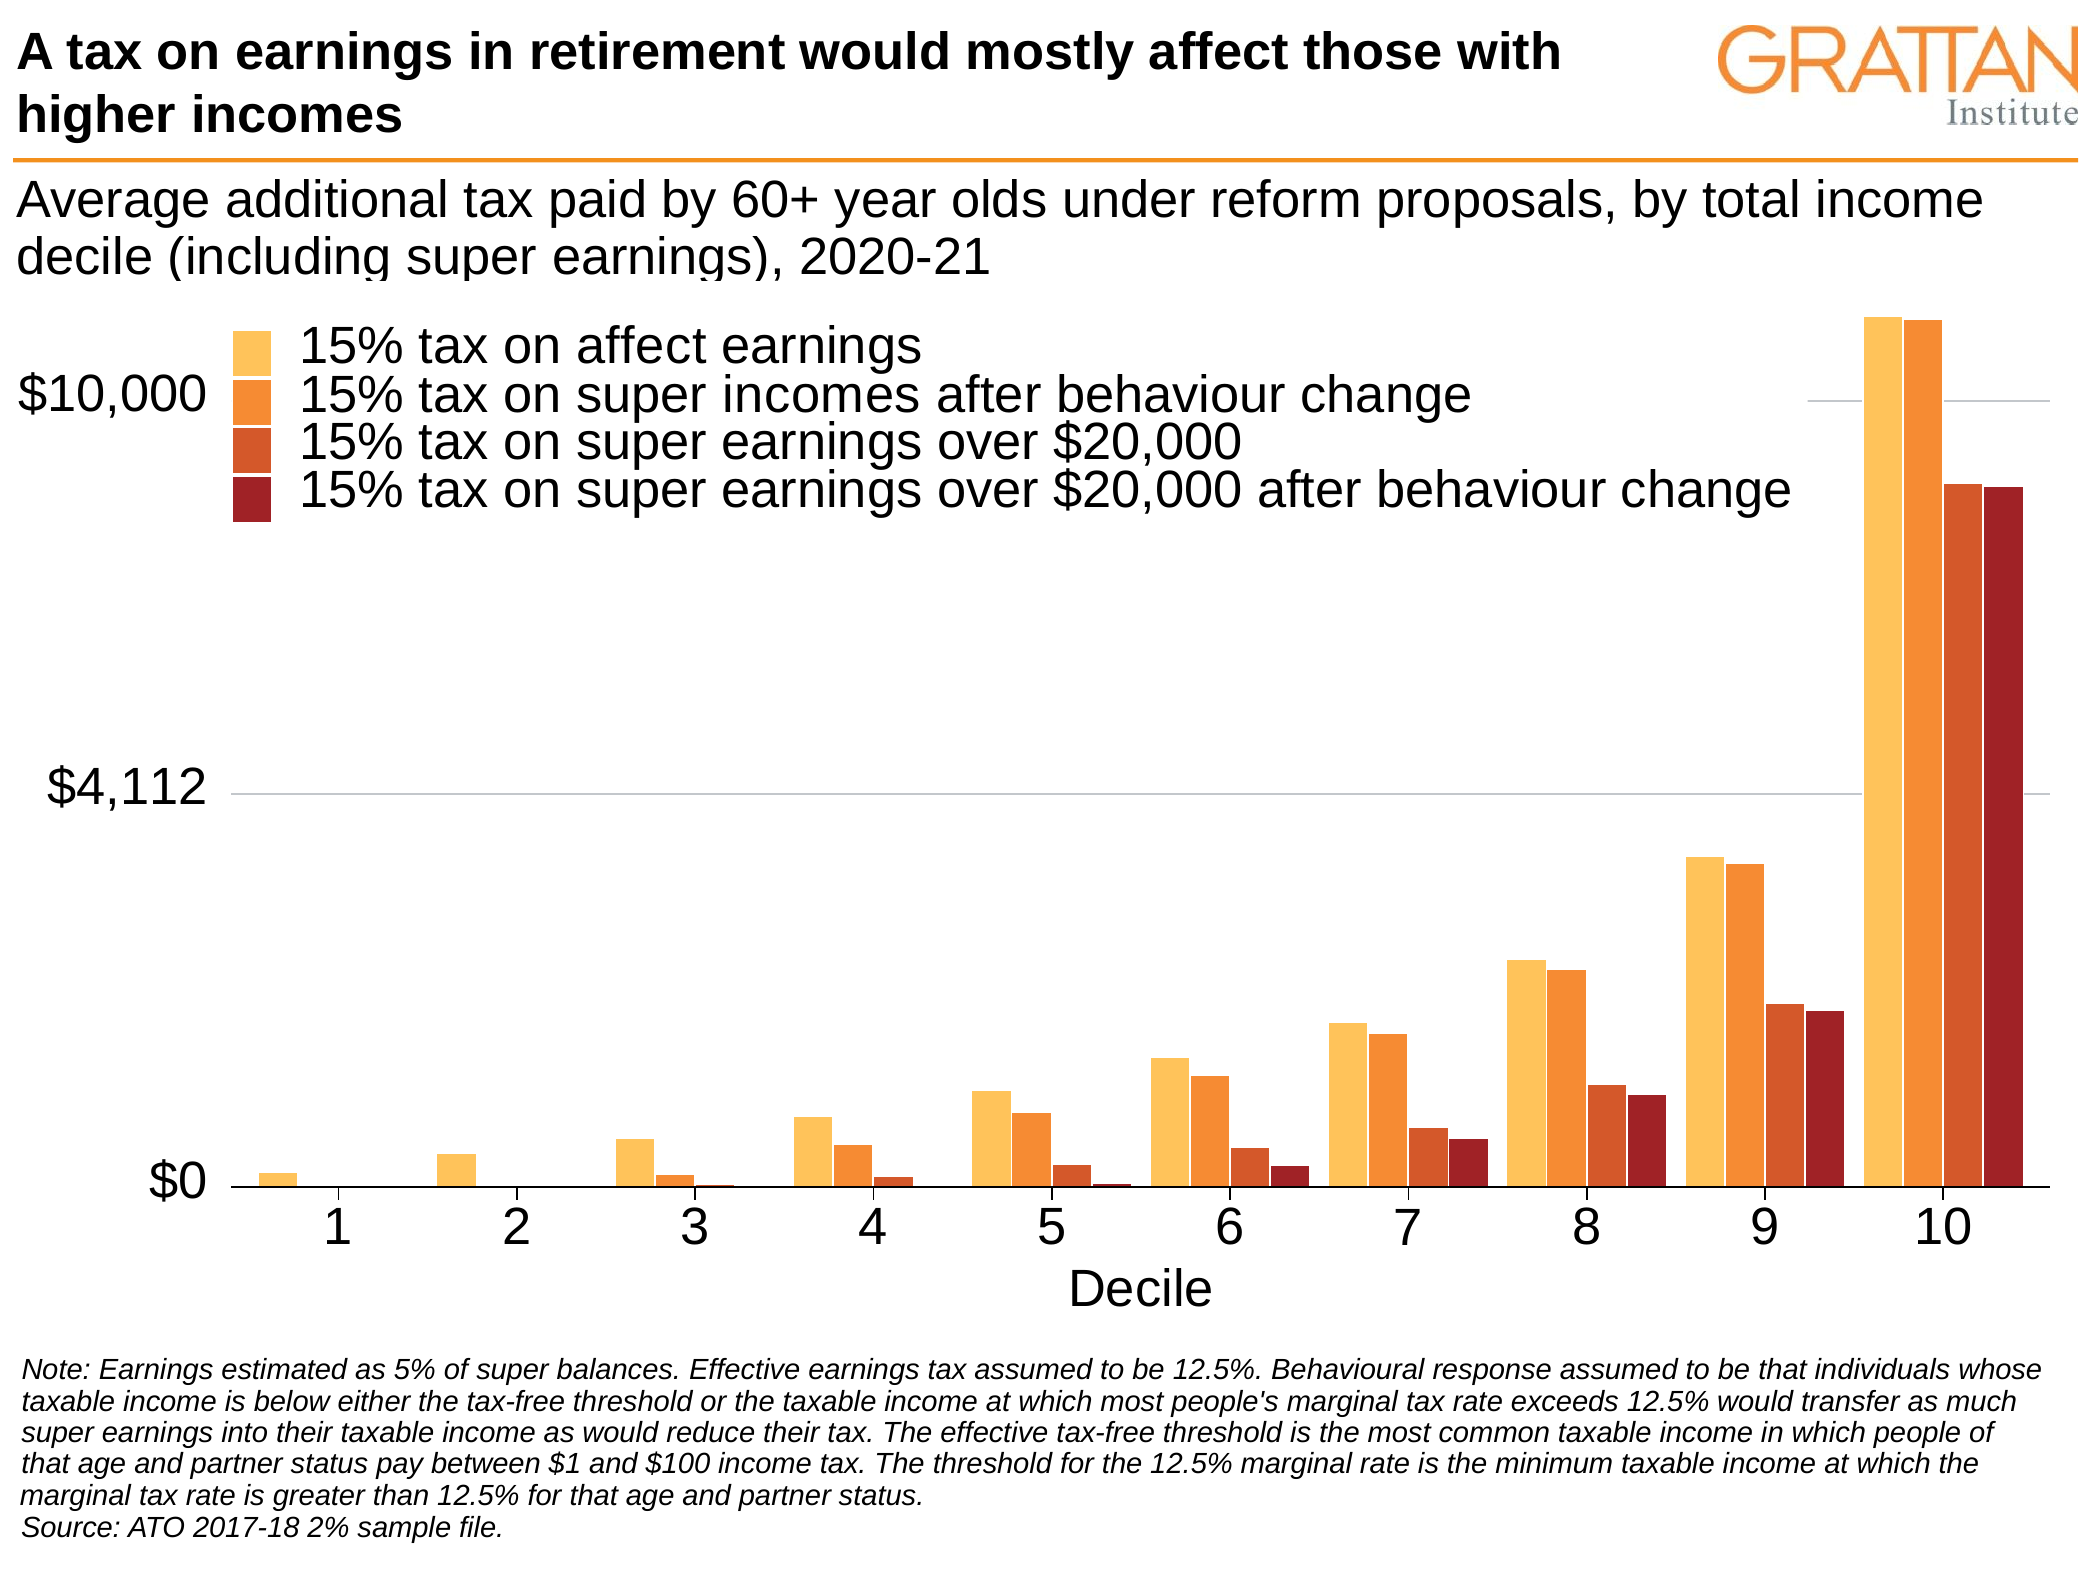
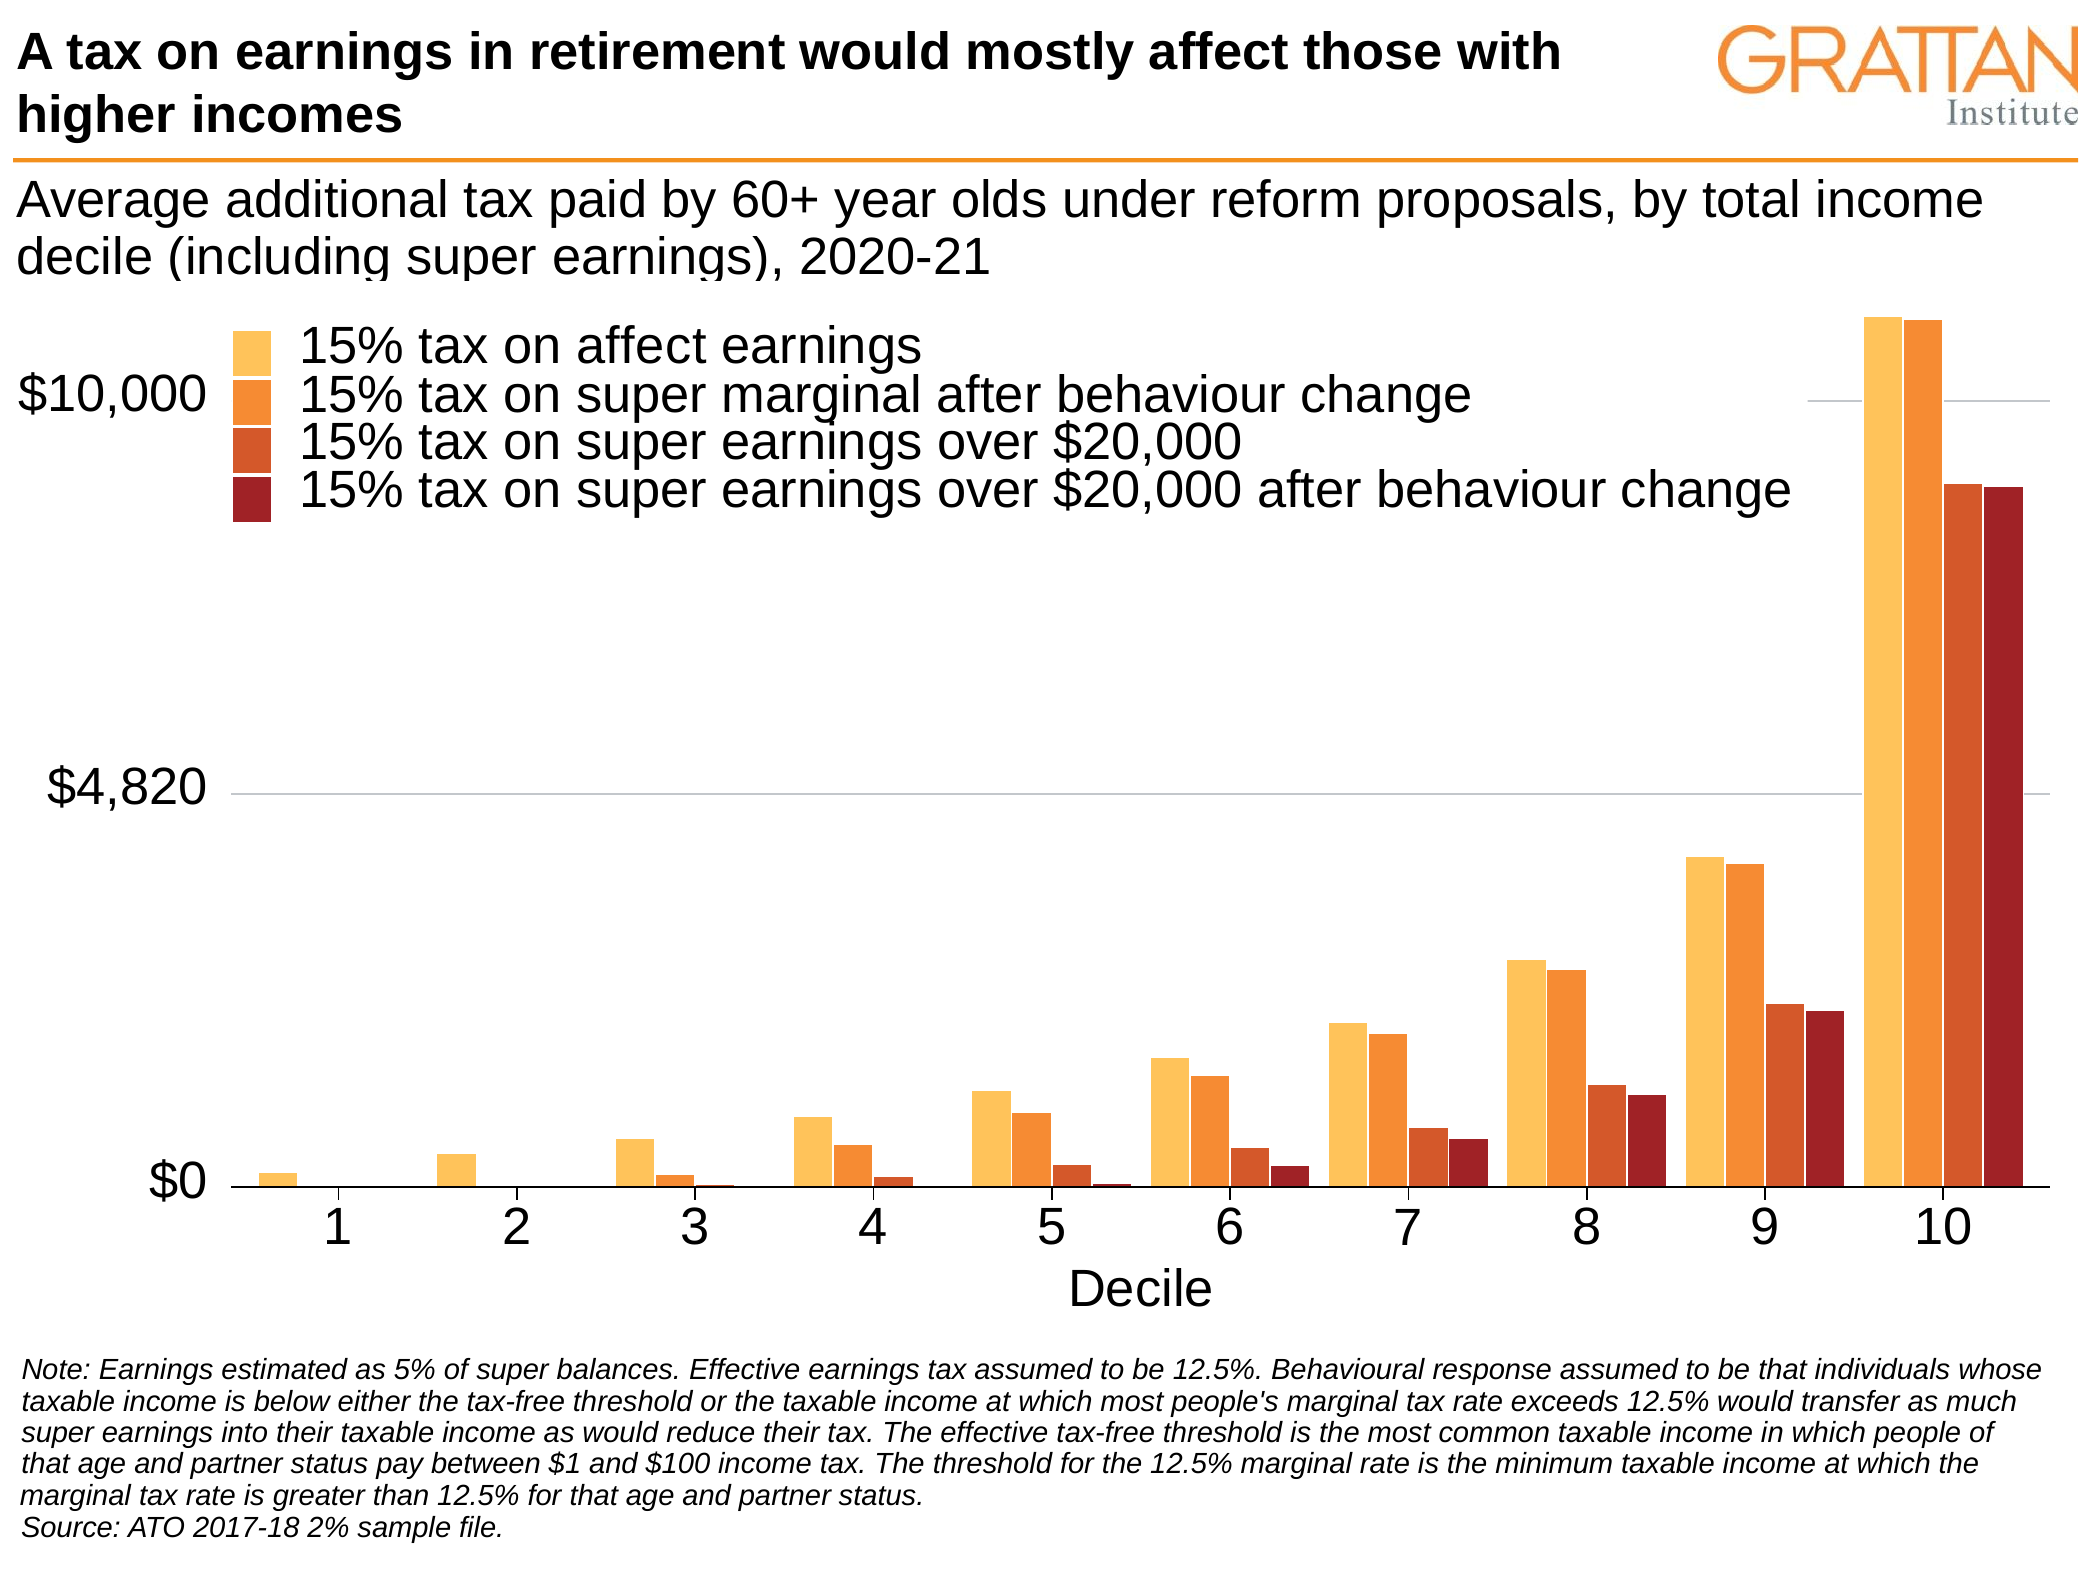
super incomes: incomes -> marginal (822, 395)
$4,112: $4,112 -> $4,820 (128, 787)
